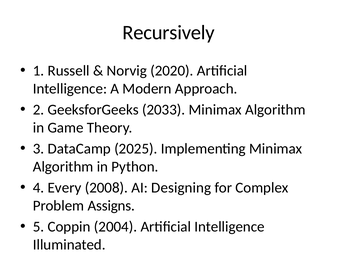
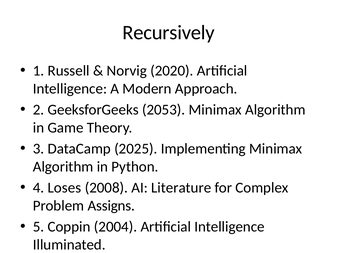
2033: 2033 -> 2053 (164, 110)
Every: Every -> Loses (64, 188)
Designing: Designing -> Literature (181, 188)
